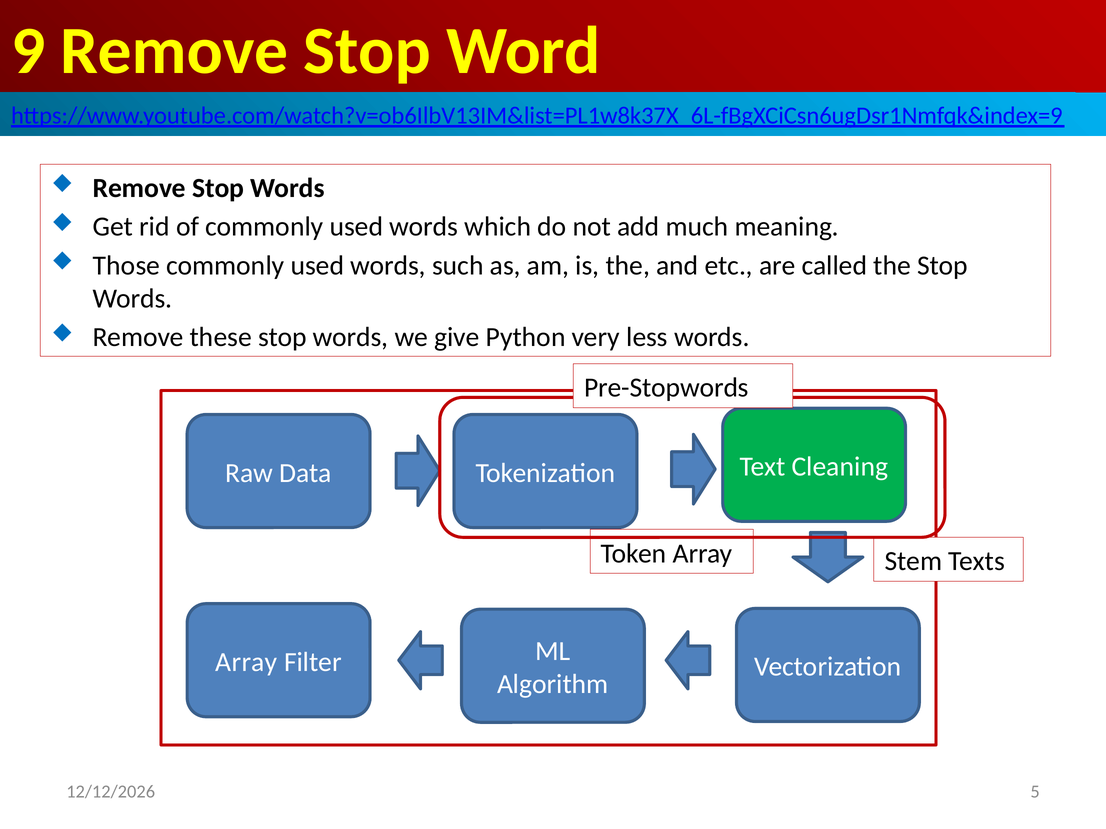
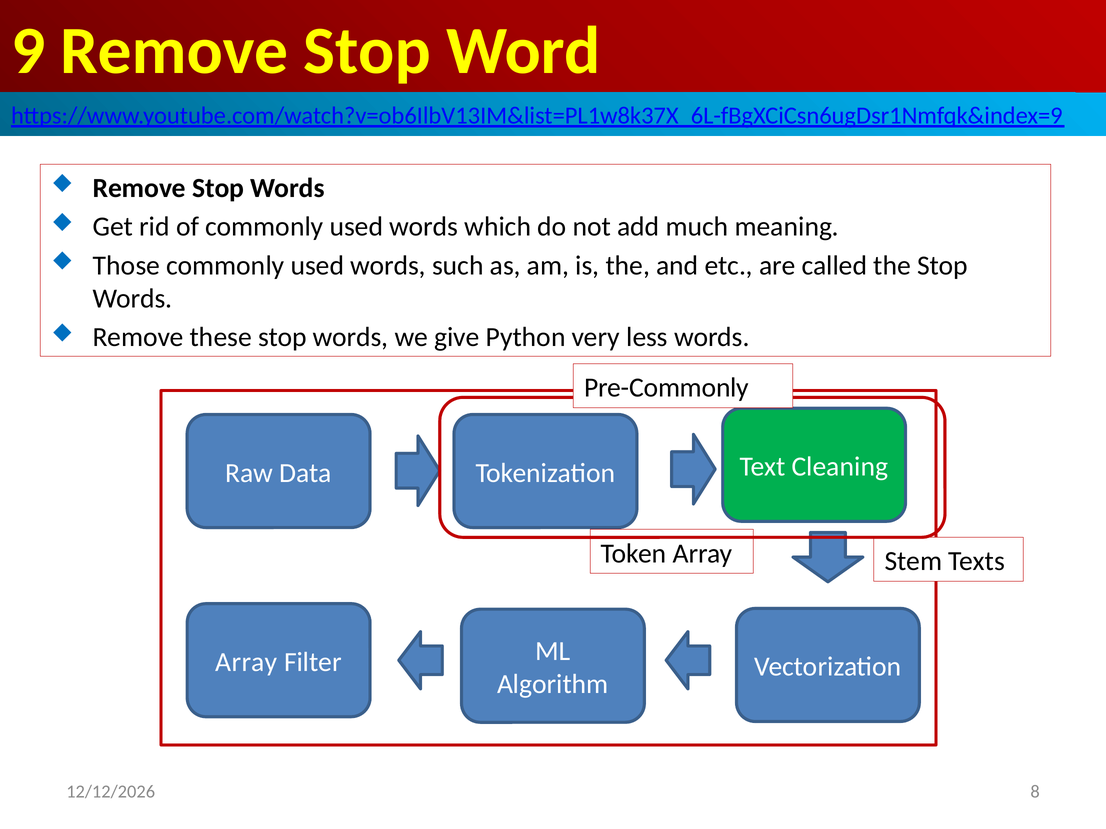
Pre-Stopwords: Pre-Stopwords -> Pre-Commonly (666, 388)
5: 5 -> 8 (1035, 792)
